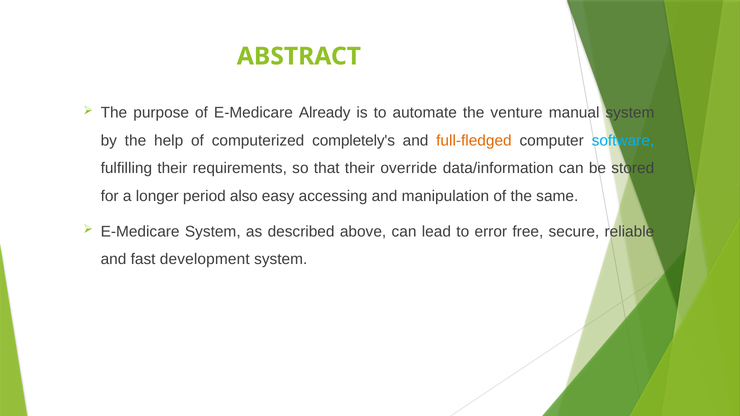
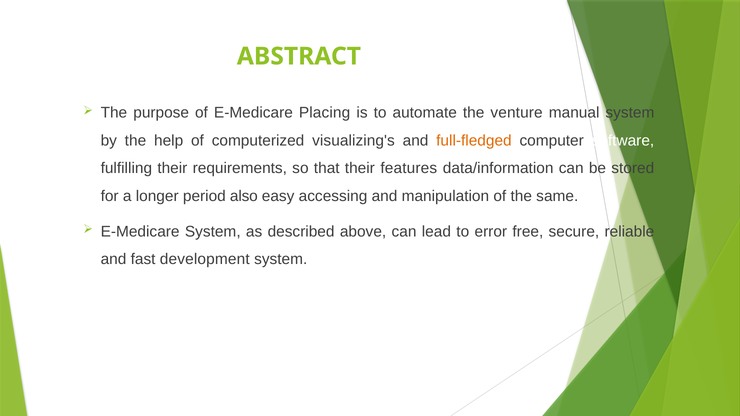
Already: Already -> Placing (325, 113)
completely's: completely's -> visualizing's (353, 141)
software colour: light blue -> white (623, 141)
override: override -> features (409, 168)
